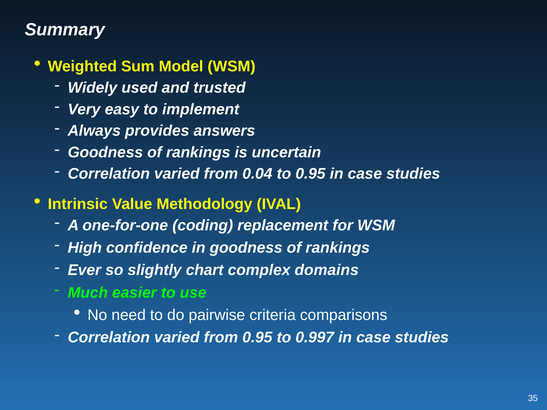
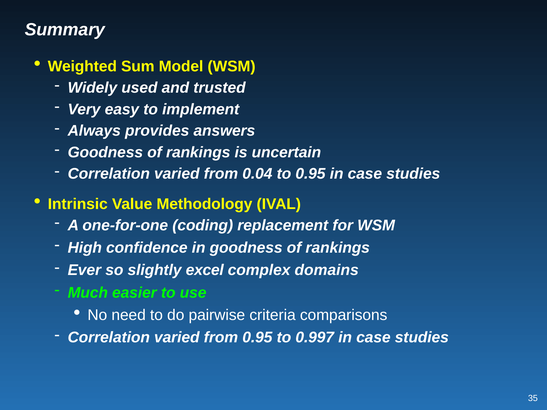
chart: chart -> excel (205, 270)
